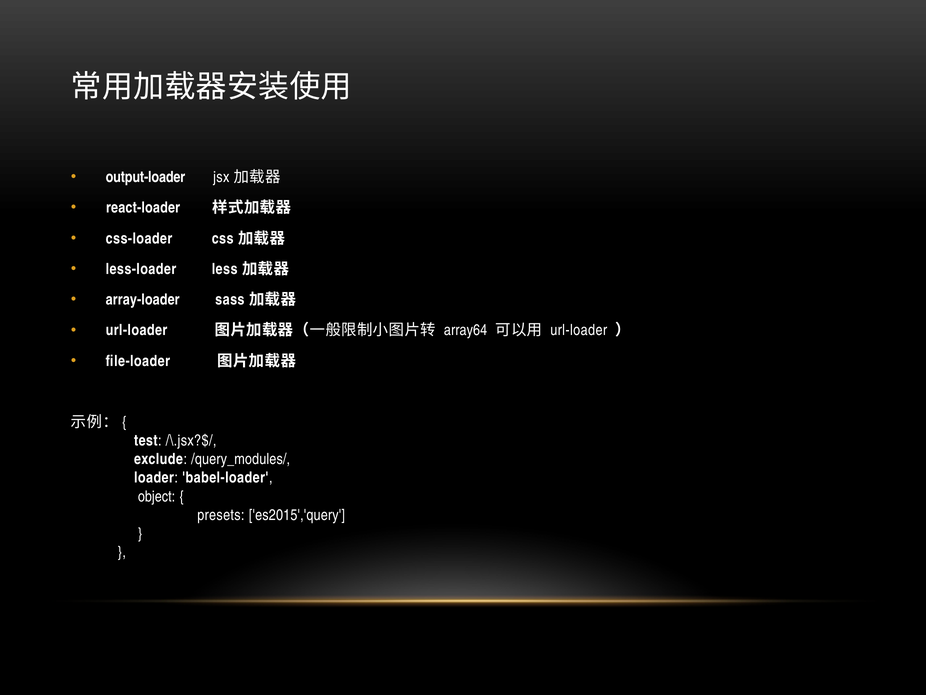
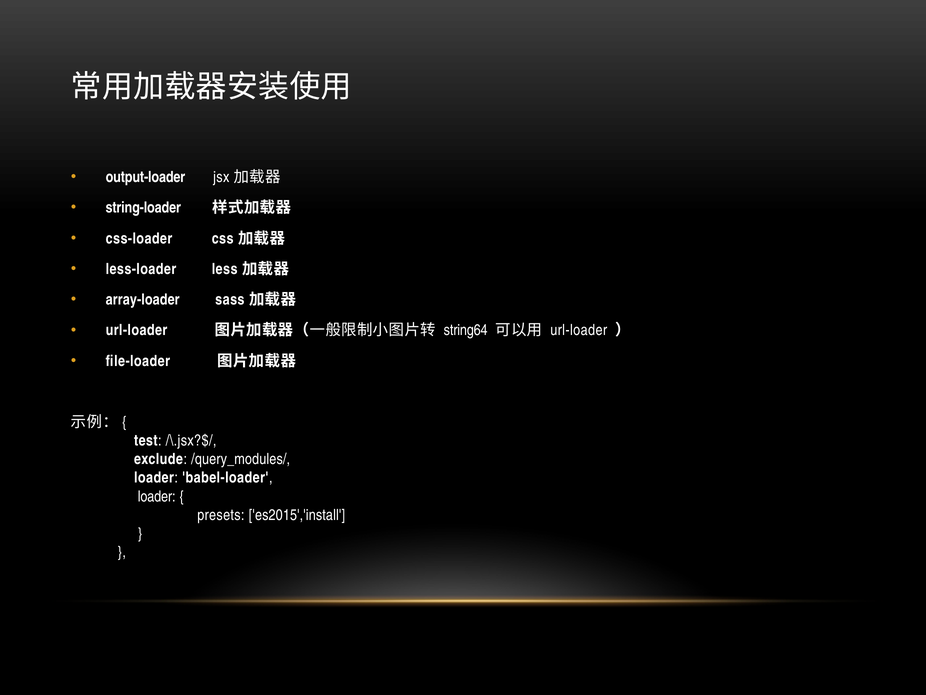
react-loader: react-loader -> string-loader (143, 208)
array64: array64 -> string64 (466, 330)
object: object -> loader (157, 496)
es2015','query: es2015','query -> es2015','install (297, 515)
